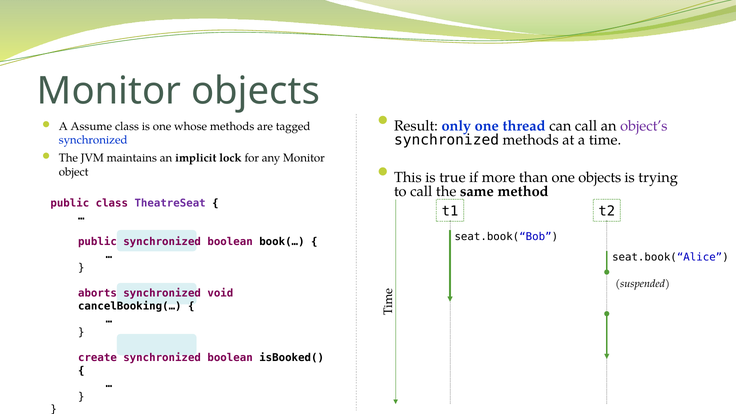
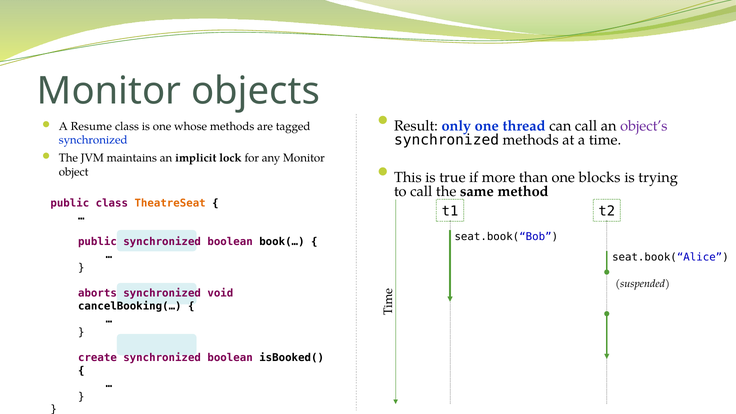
Assume: Assume -> Resume (91, 126)
one objects: objects -> blocks (600, 178)
TheatreSeat colour: purple -> orange (170, 203)
